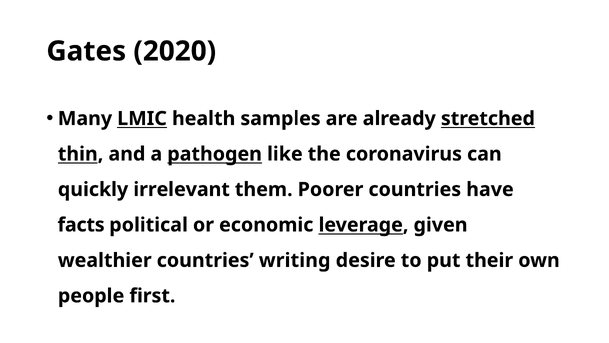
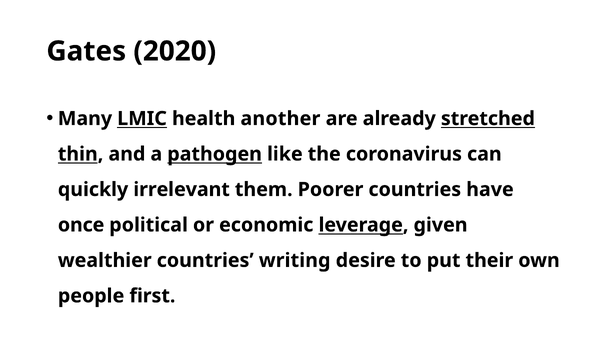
samples: samples -> another (280, 118)
facts: facts -> once (81, 225)
